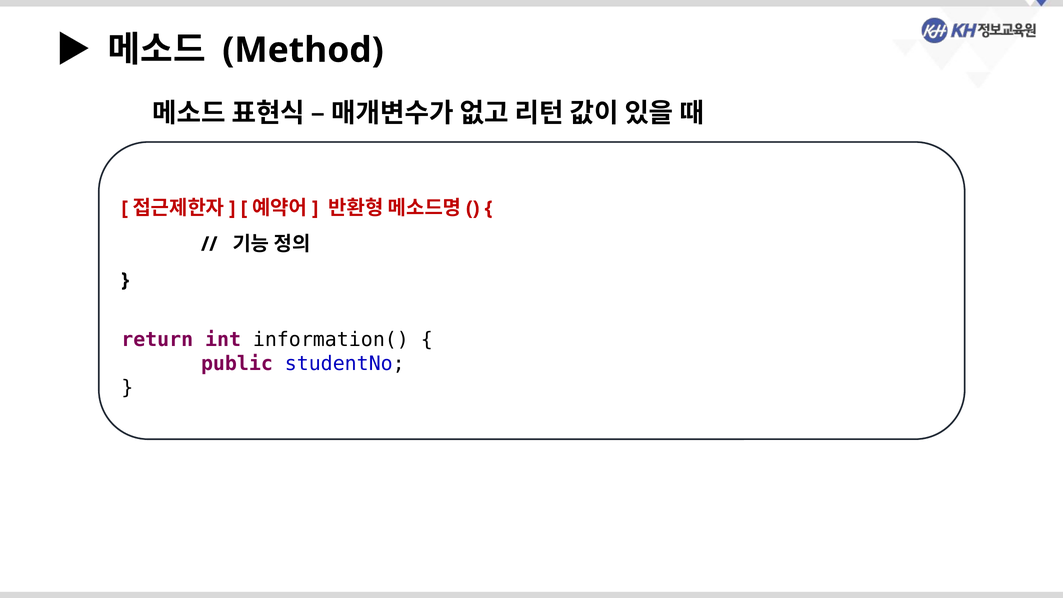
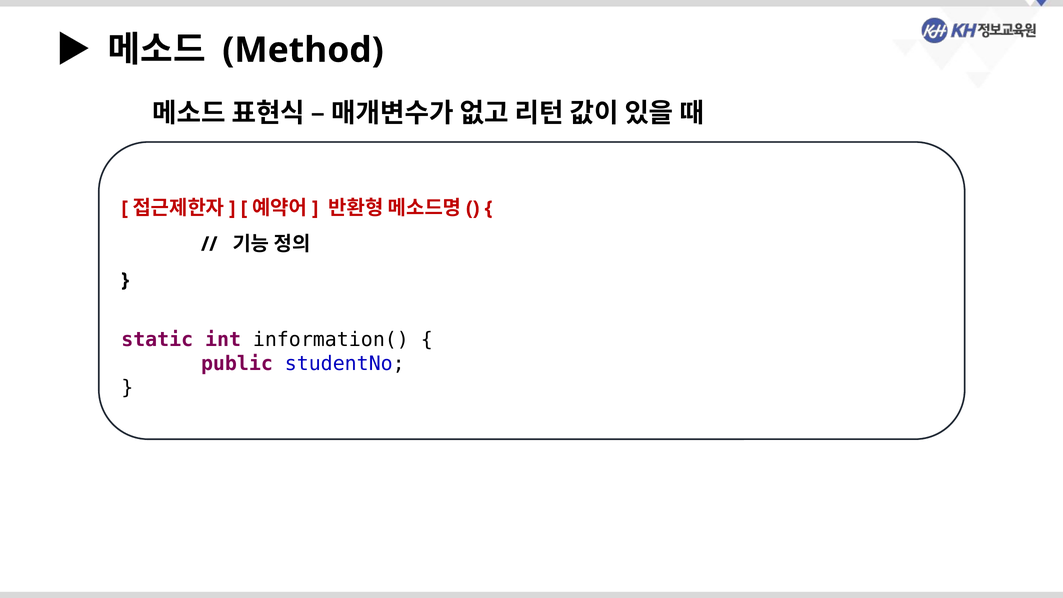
return: return -> static (157, 340)
